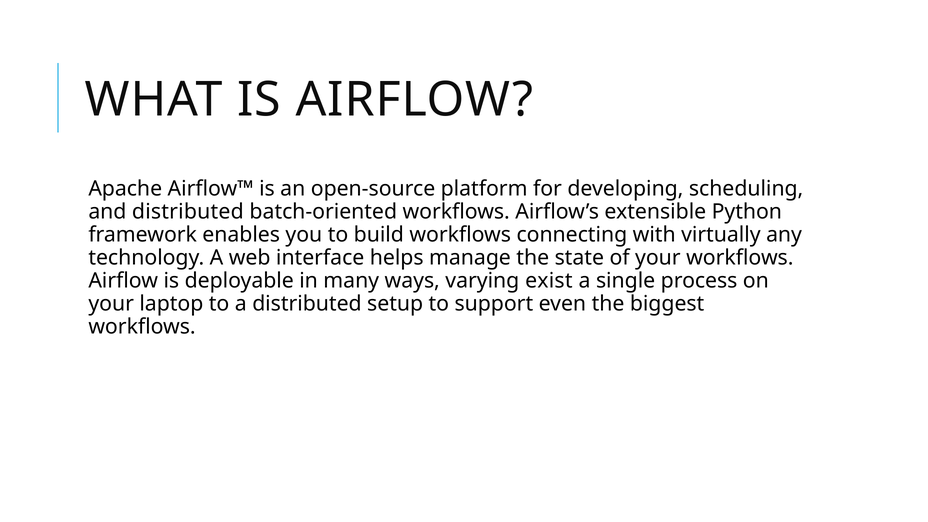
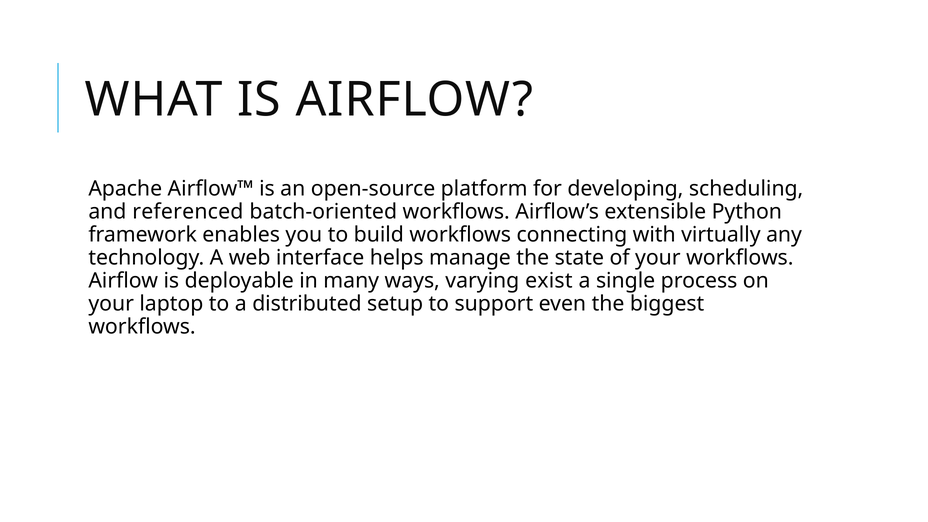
and distributed: distributed -> referenced (188, 212)
